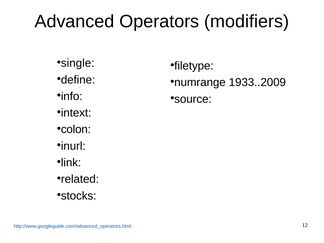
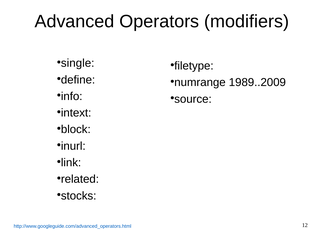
1933..2009: 1933..2009 -> 1989..2009 (257, 82)
colon: colon -> block (76, 129)
